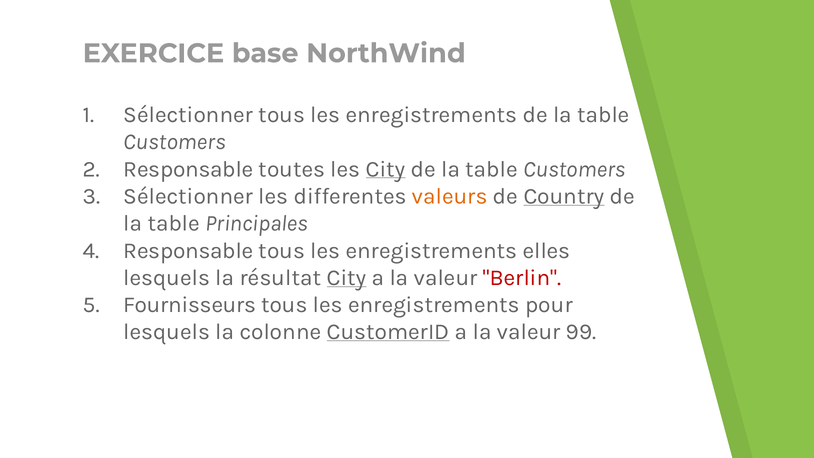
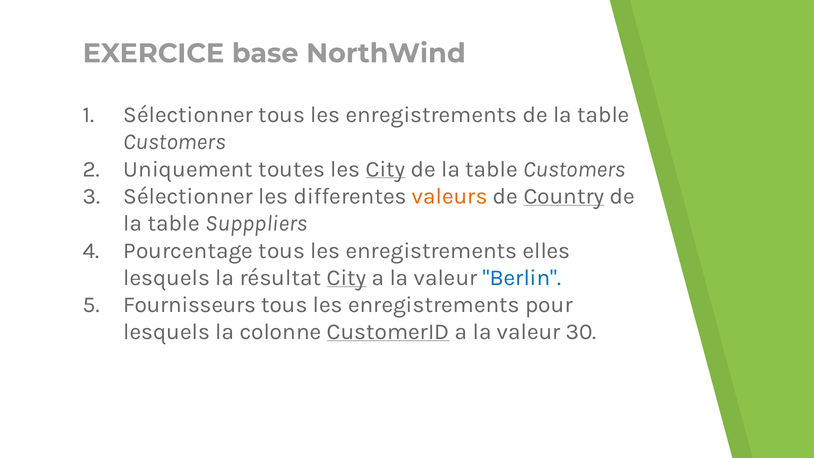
Responsable: Responsable -> Uniquement (188, 169)
Principales: Principales -> Supppliers (256, 223)
Responsable: Responsable -> Pourcentage (188, 251)
Berlin colour: red -> blue (522, 278)
99: 99 -> 30 (581, 332)
